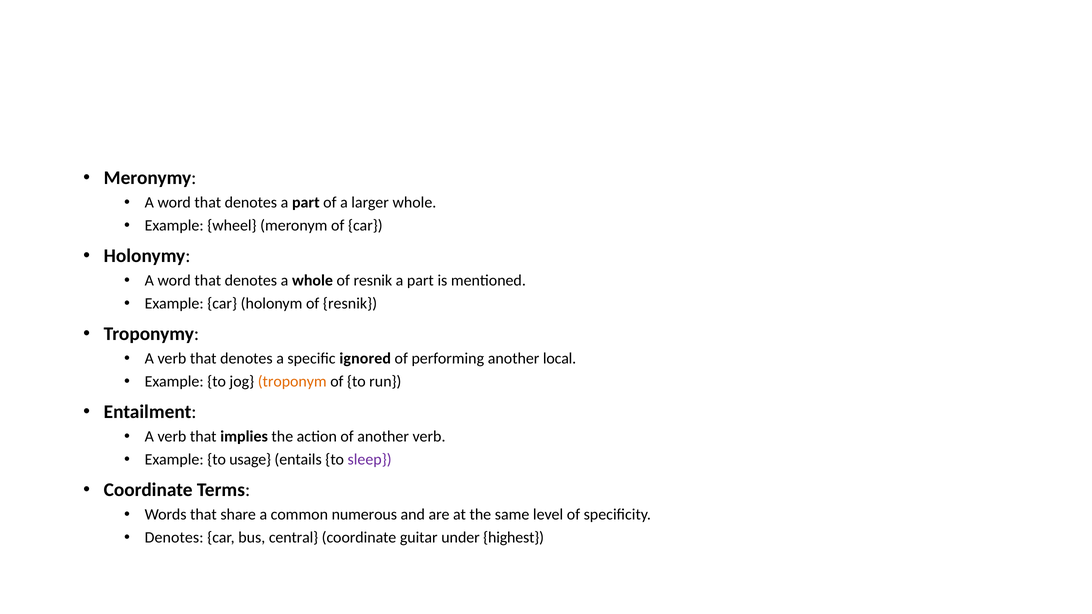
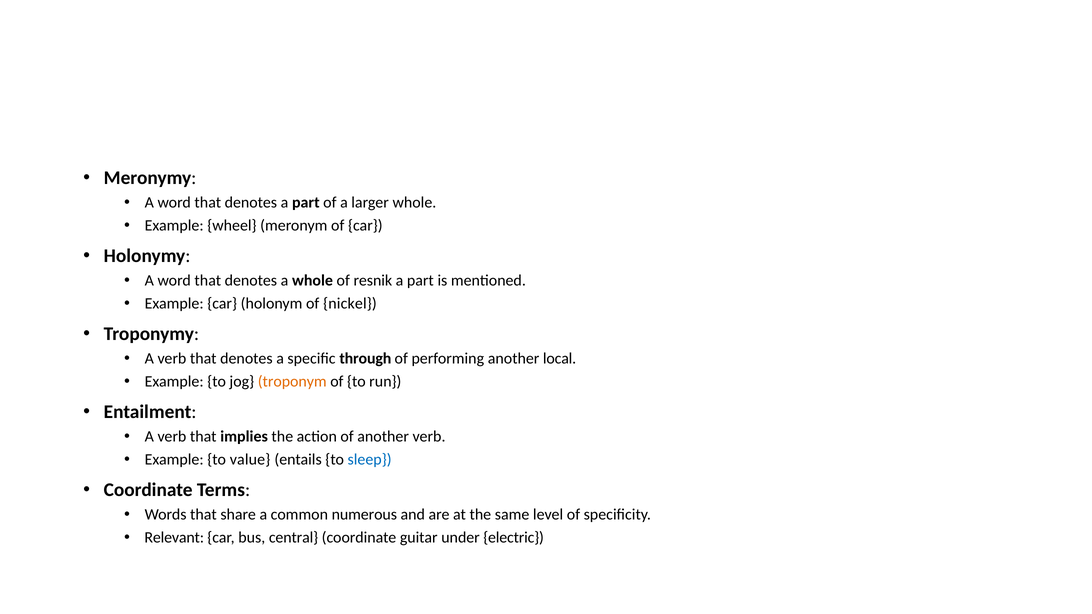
holonym of resnik: resnik -> nickel (350, 304)
ignored: ignored -> through (365, 359)
usage: usage -> value (250, 460)
sleep colour: purple -> blue (370, 460)
Denotes: Denotes -> Relevant (174, 538)
highest: highest -> electric (514, 538)
